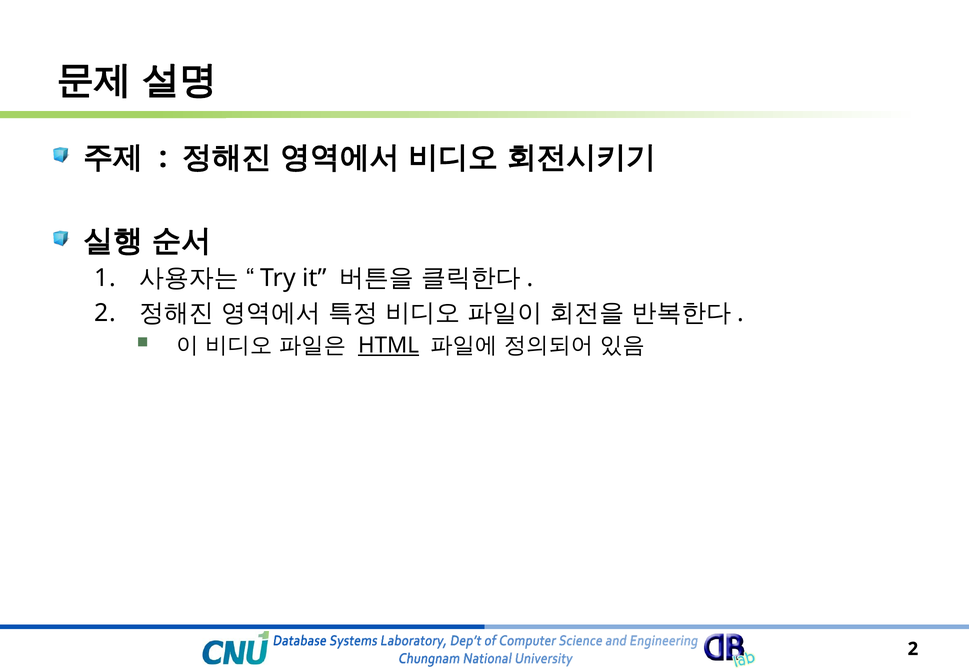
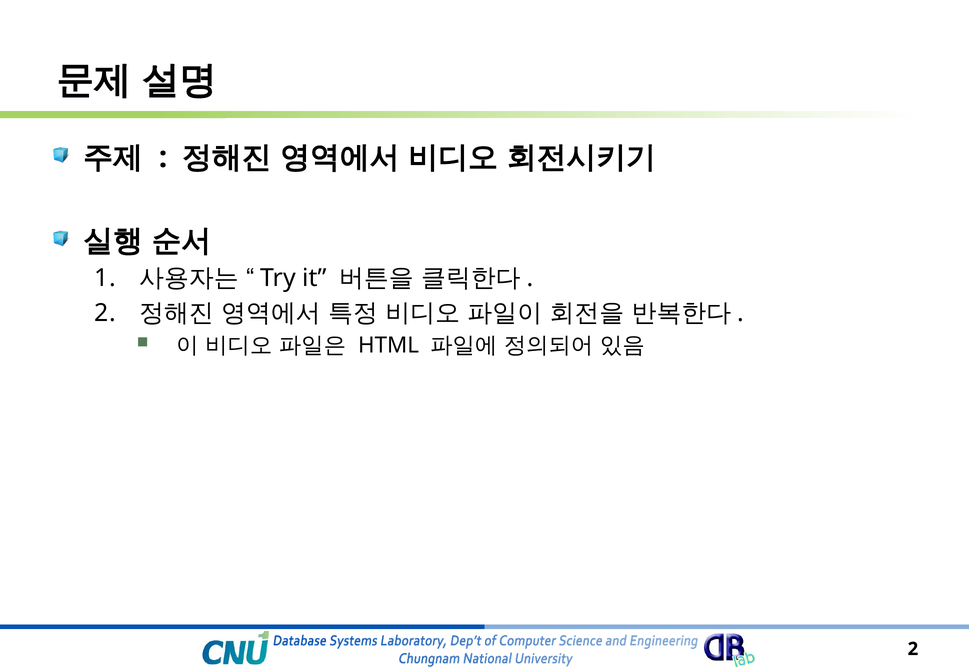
HTML underline: present -> none (389, 346)
